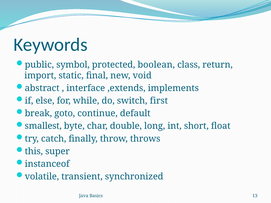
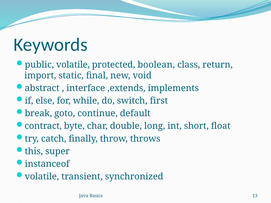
public symbol: symbol -> volatile (73, 65)
smallest: smallest -> contract (43, 126)
